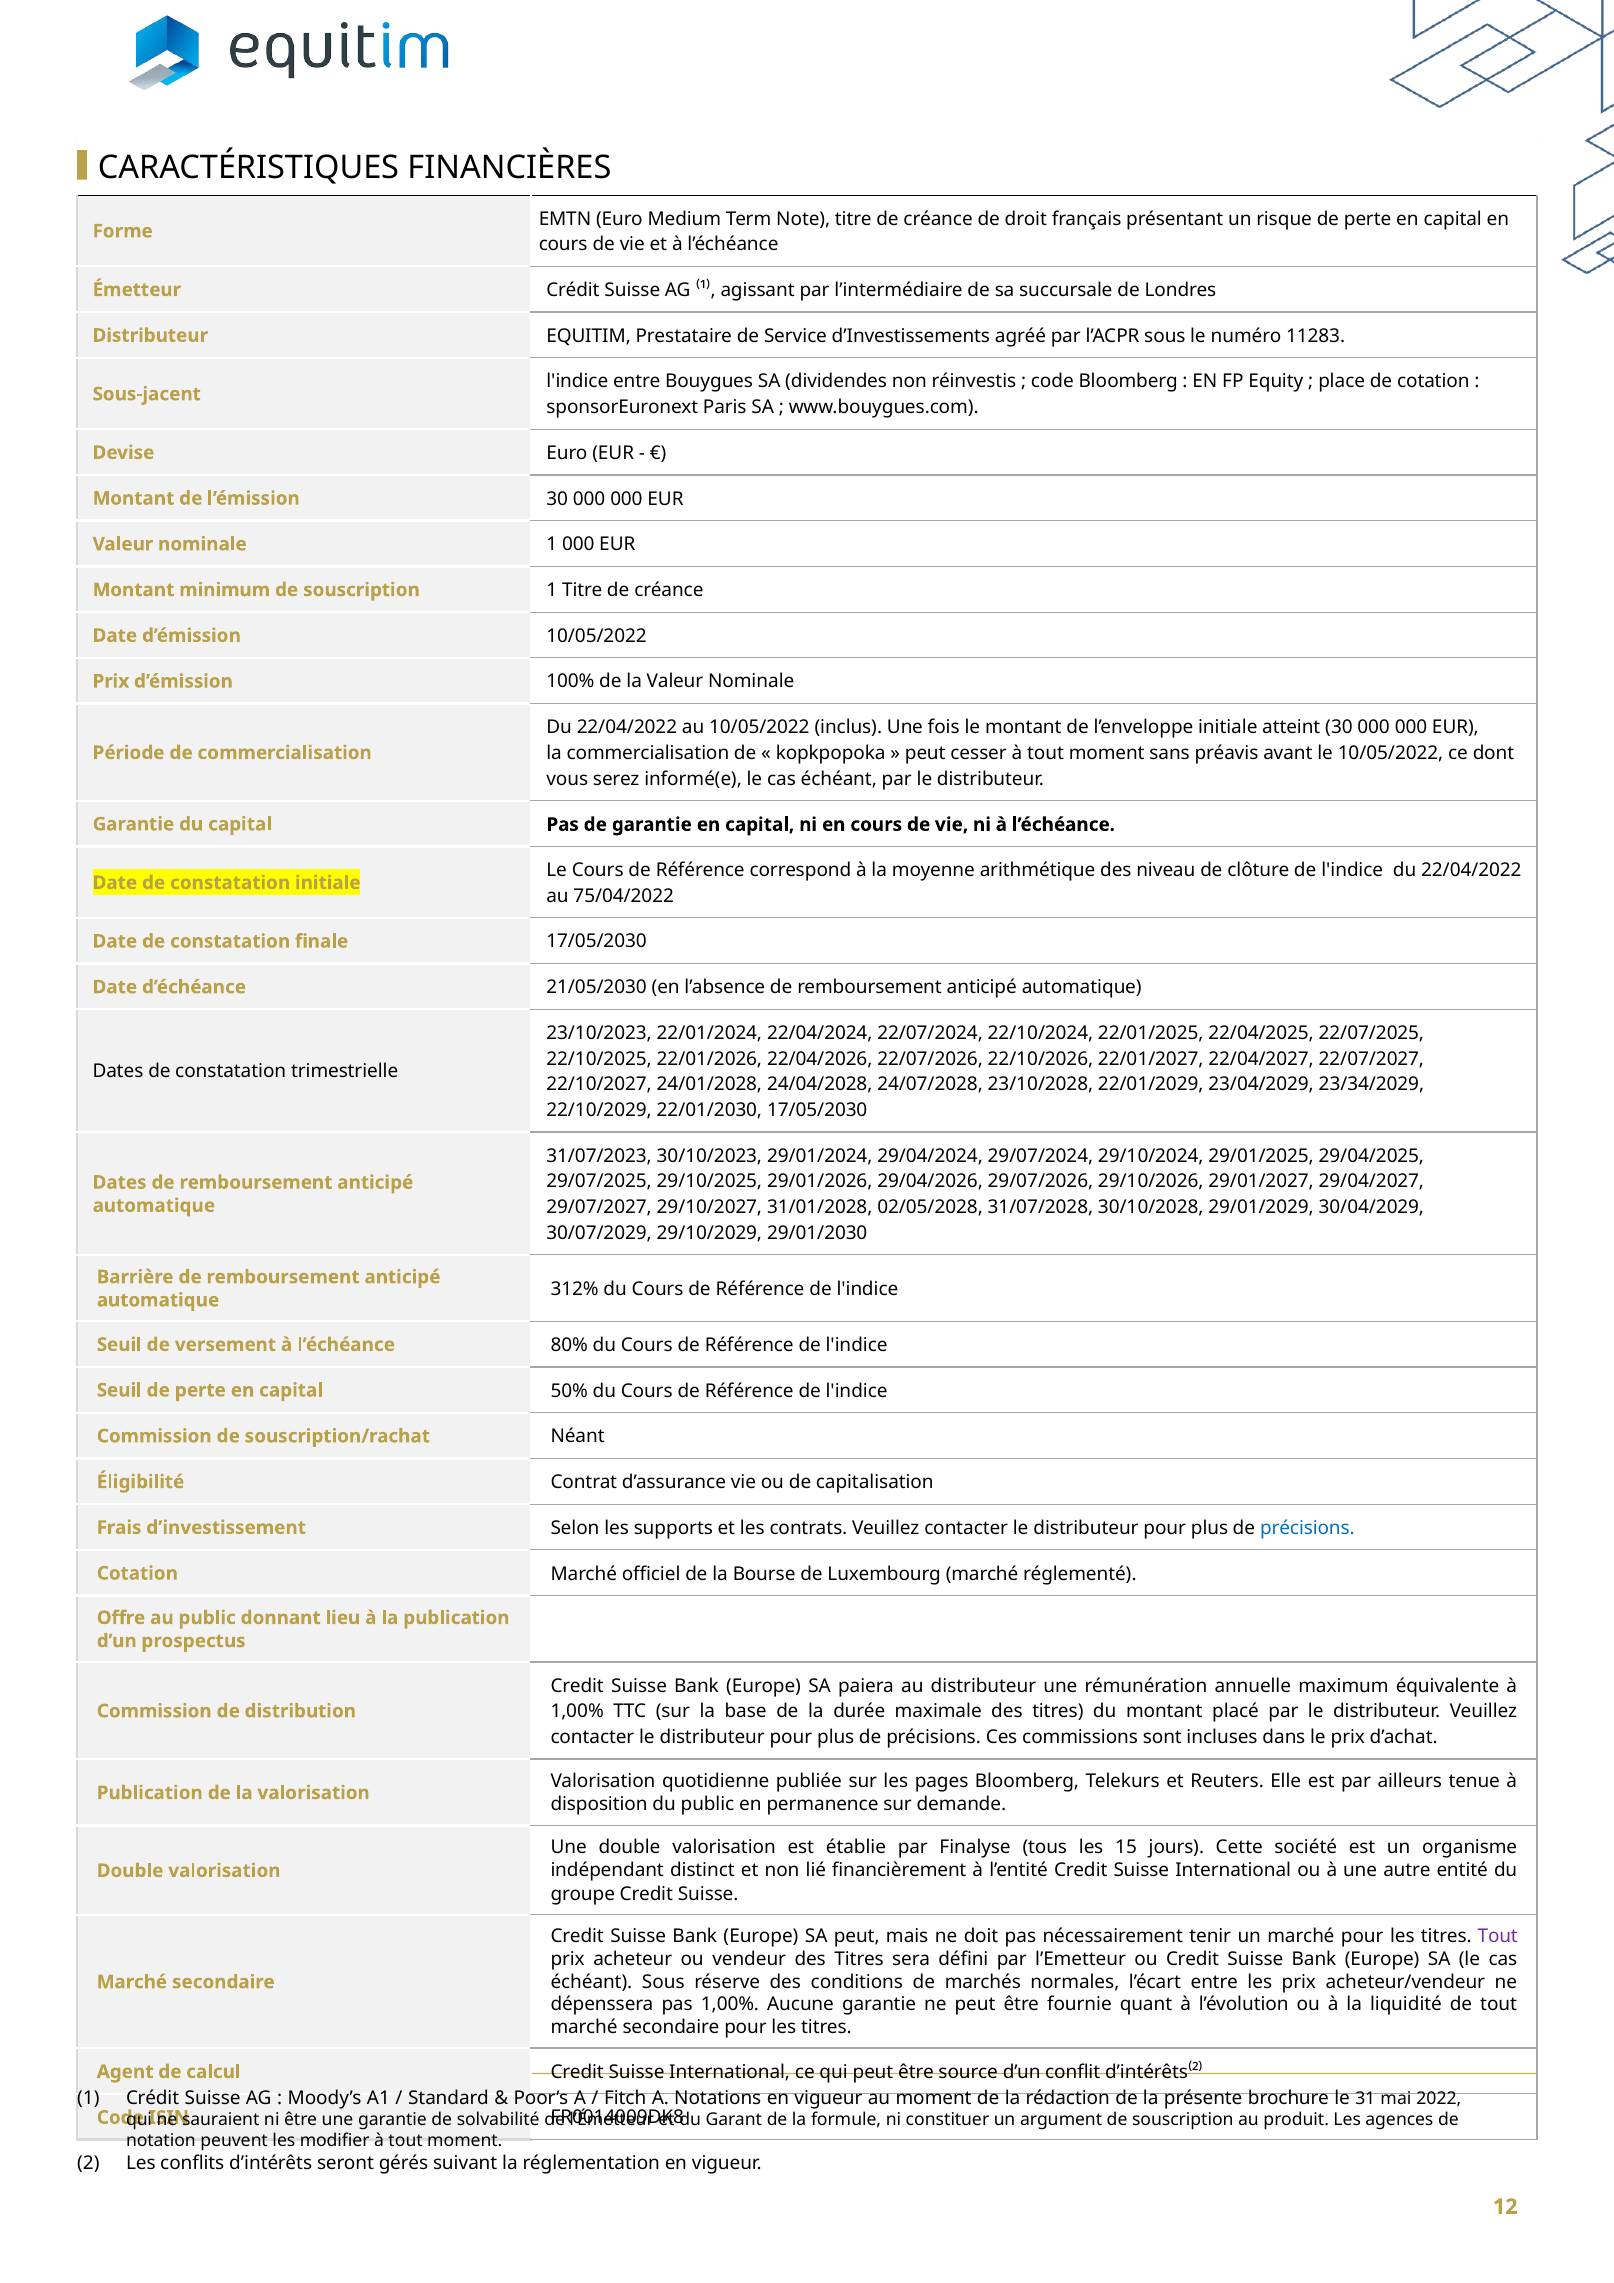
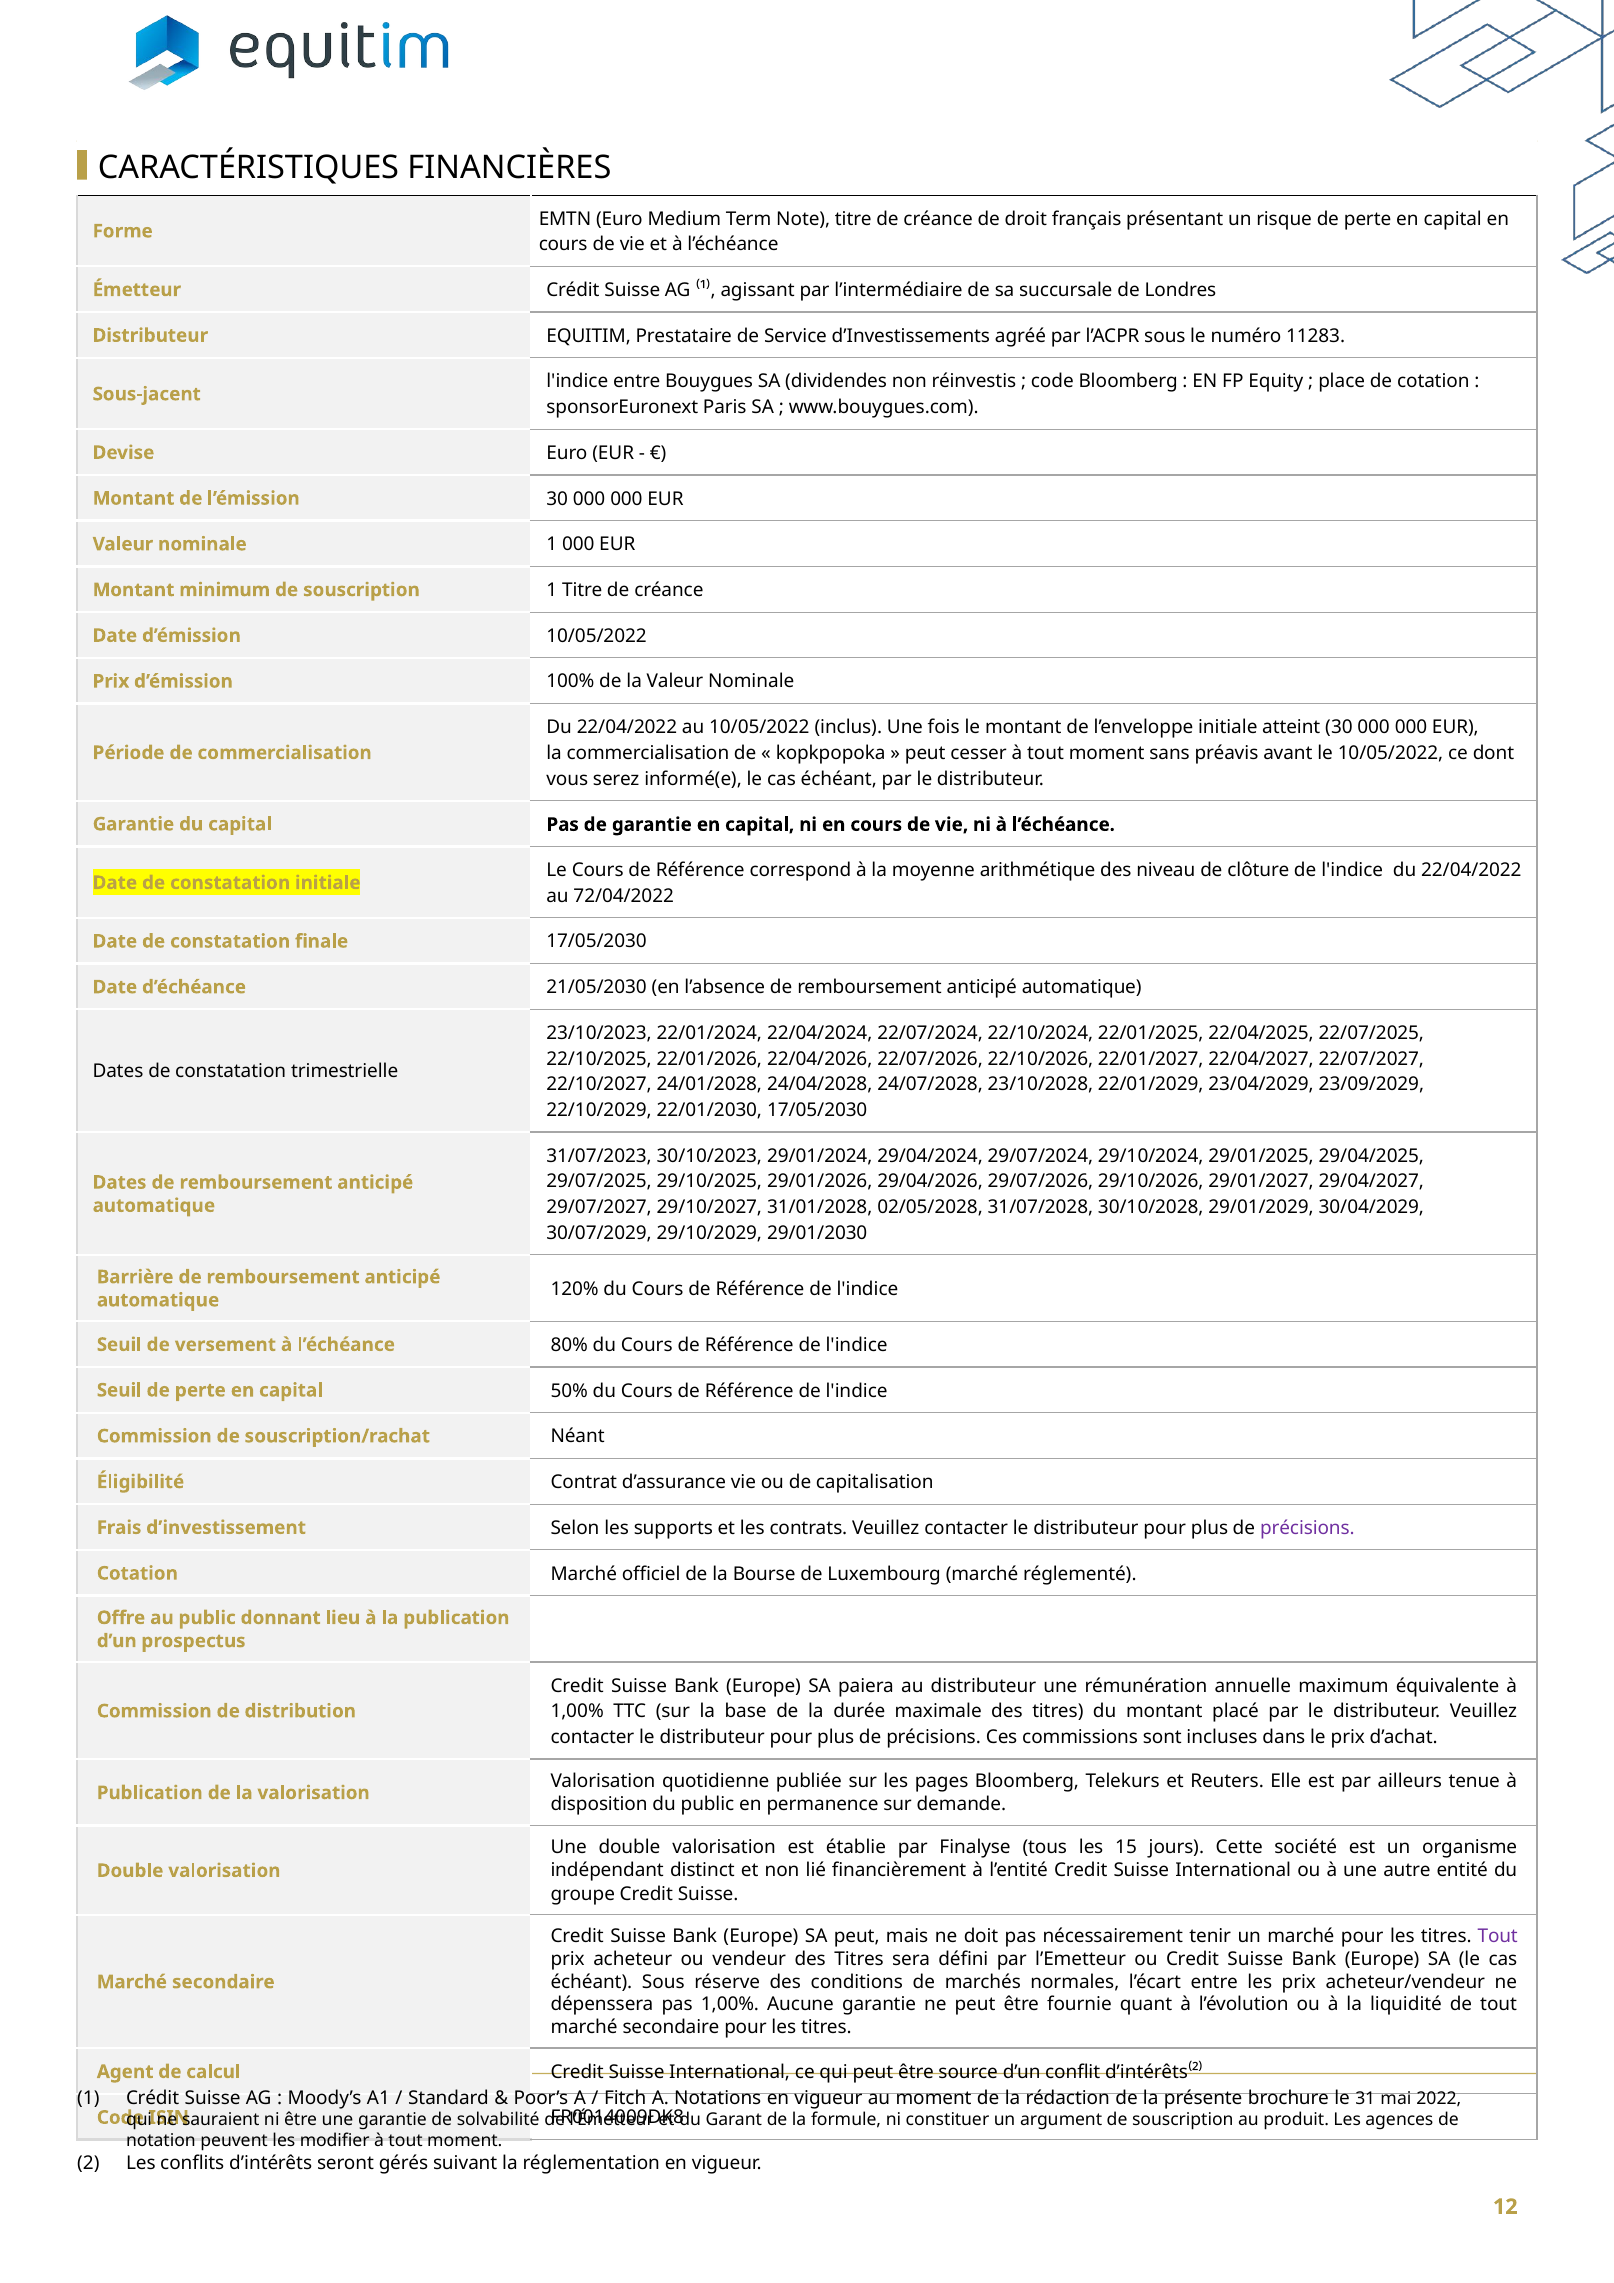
75/04/2022: 75/04/2022 -> 72/04/2022 (624, 896)
23/34/2029: 23/34/2029 -> 23/09/2029 (1371, 1084)
312%: 312% -> 120% (575, 1289)
précisions colour: blue -> purple (1307, 1528)
